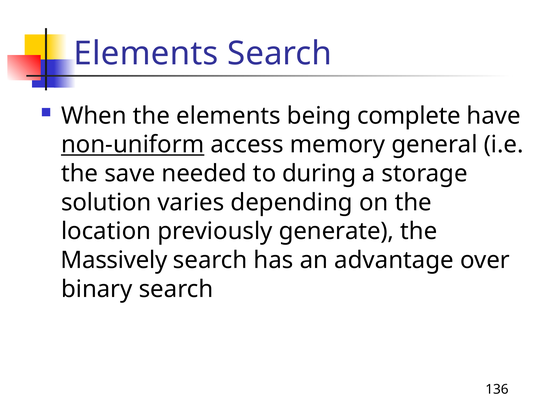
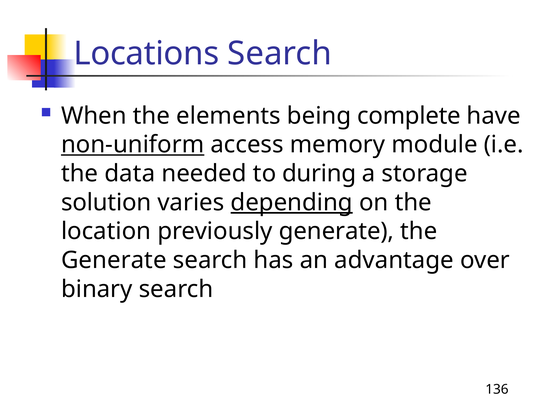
Elements: Elements -> Locations (146, 53)
general: general -> module (434, 145)
save: save -> data (130, 173)
depending underline: none -> present (292, 202)
Massively: Massively -> Generate (114, 260)
